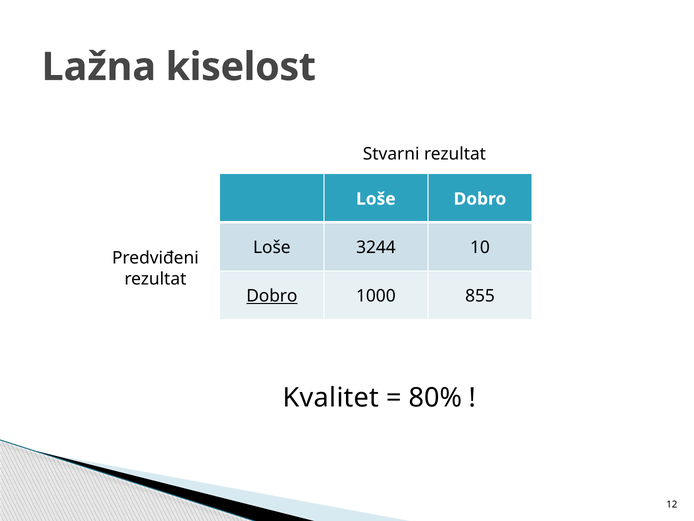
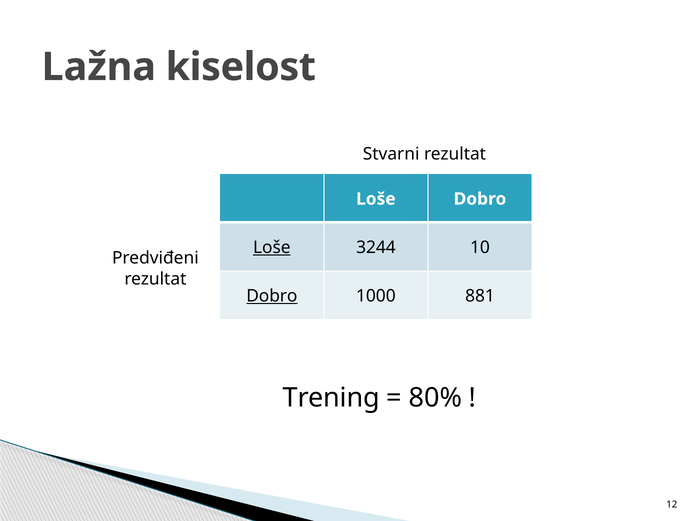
Loše underline: none -> present (272, 247)
855: 855 -> 881 (480, 296)
Kvalitet: Kvalitet -> Trening (331, 397)
